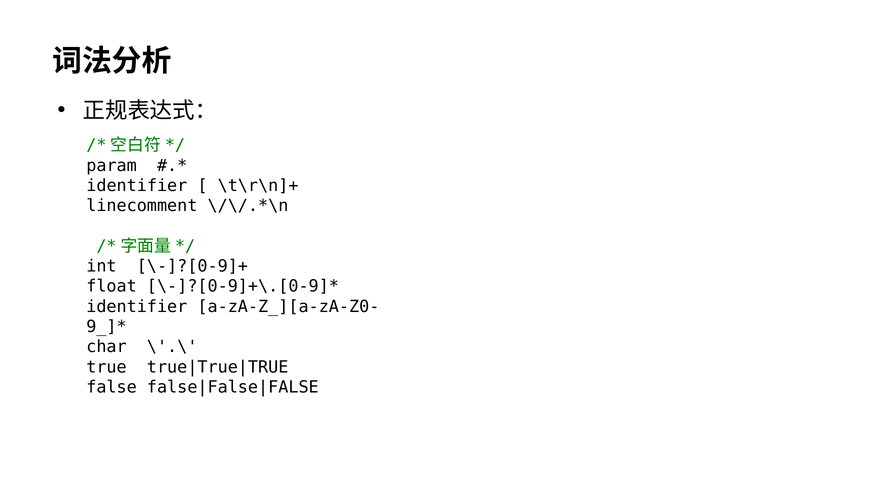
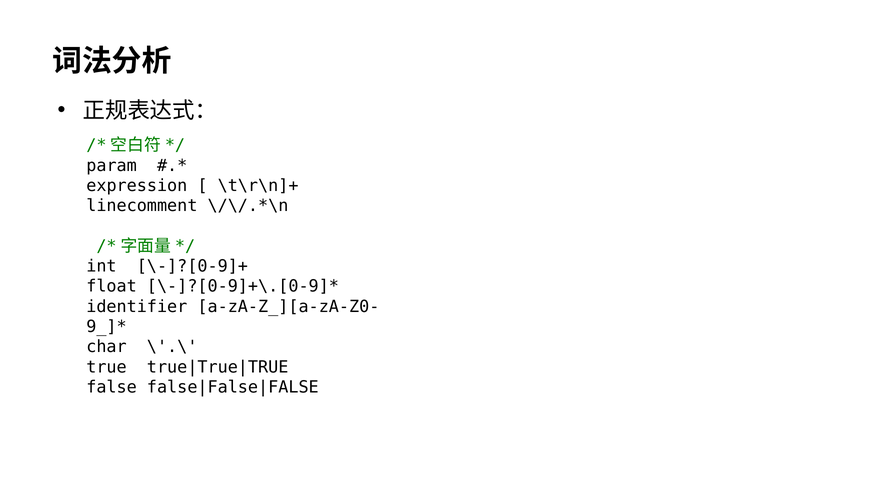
identifier: identifier -> expression (137, 186)
